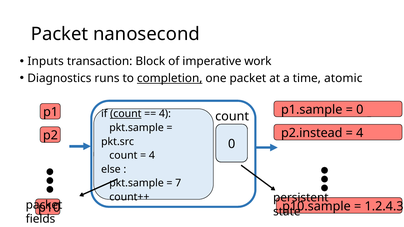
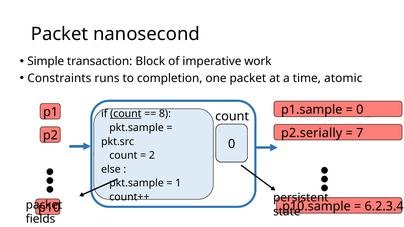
Inputs: Inputs -> Simple (46, 61)
Diagnostics: Diagnostics -> Constraints (59, 78)
completion underline: present -> none (170, 78)
4: 4 -> 8 (165, 114)
p2.instead: p2.instead -> p2.serially (312, 133)
4: 4 -> 7 (360, 133)
4: 4 -> 2 (152, 156)
7: 7 -> 1 (178, 183)
1.2.4.3: 1.2.4.3 -> 6.2.3.4 (384, 206)
